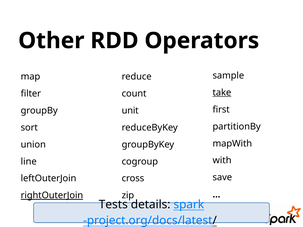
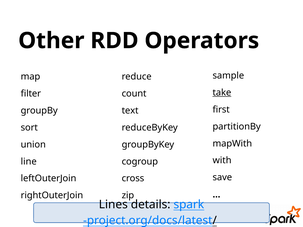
unit: unit -> text (130, 111)
rightOuterJoin underline: present -> none (52, 196)
Tests: Tests -> Lines (113, 205)
